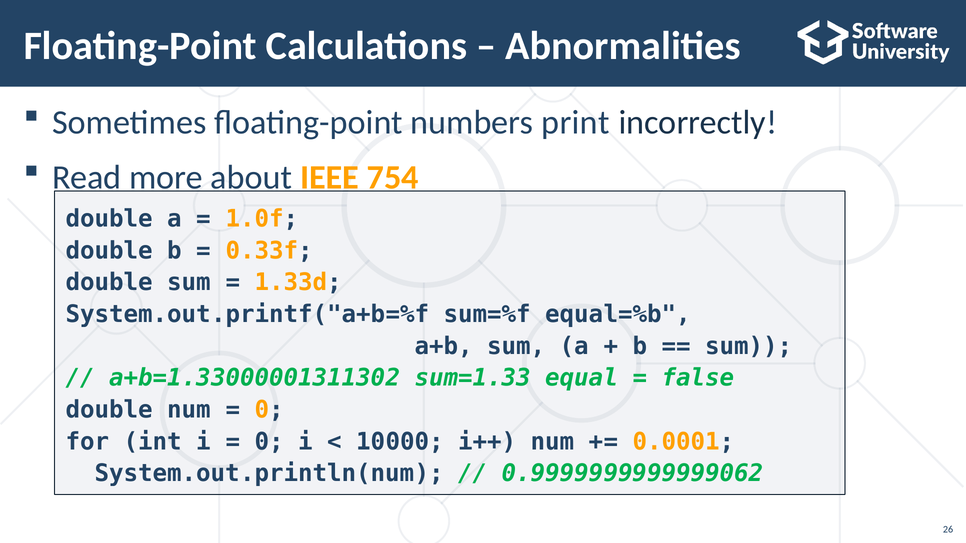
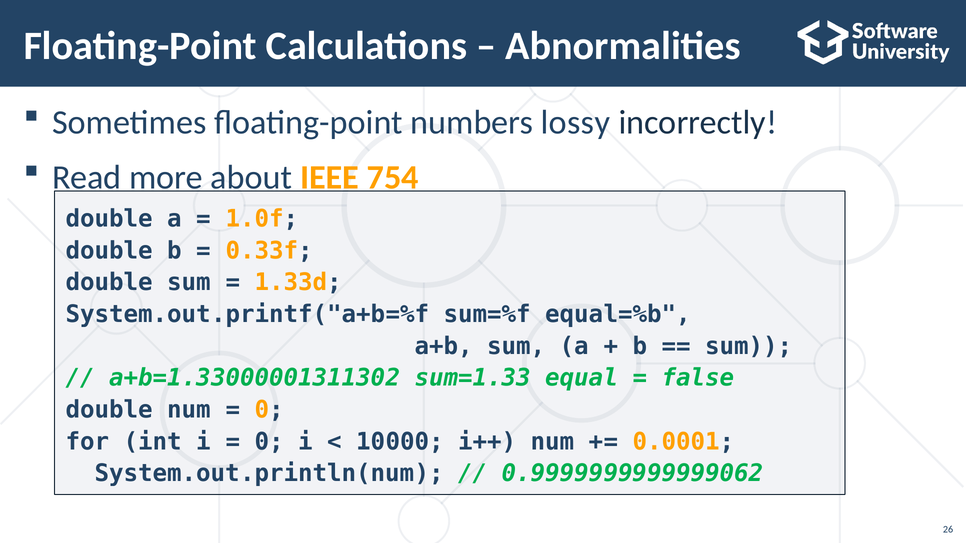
print: print -> lossy (575, 123)
